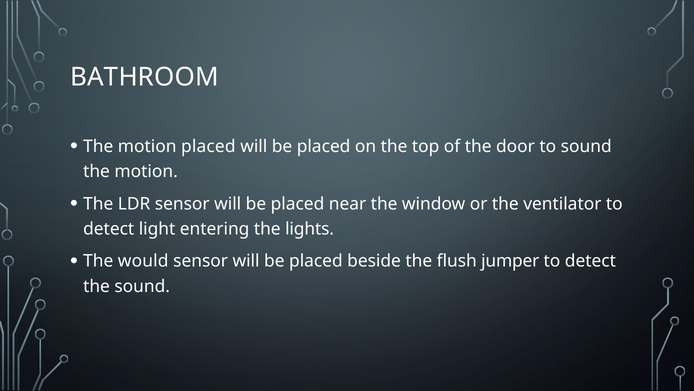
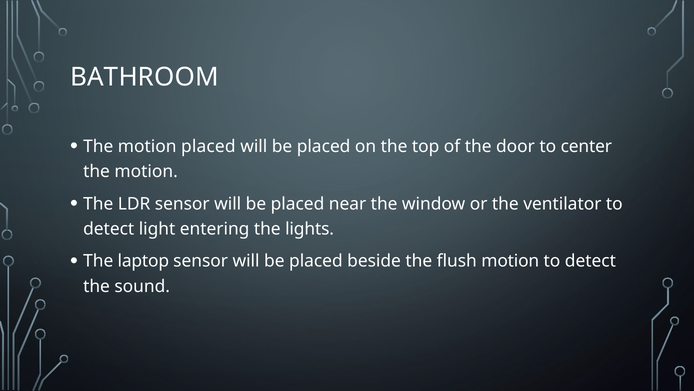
to sound: sound -> center (586, 146)
would: would -> laptop (143, 261)
flush jumper: jumper -> motion (510, 261)
